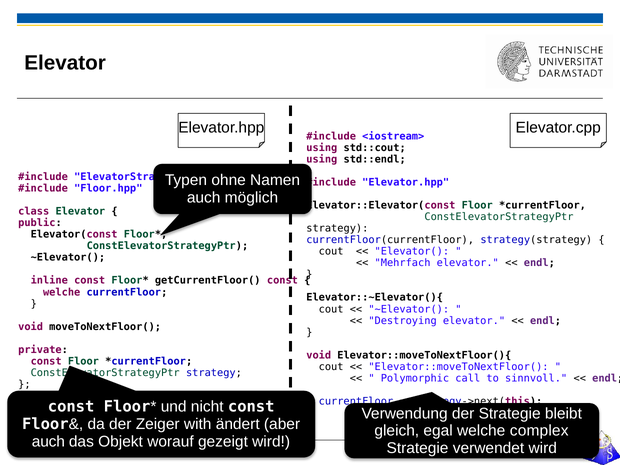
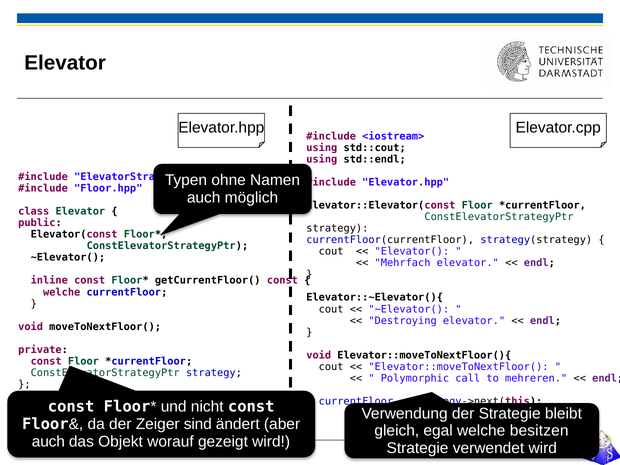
sinnvoll: sinnvoll -> mehreren (536, 378)
with: with -> sind (198, 424)
complex: complex -> besitzen (539, 431)
